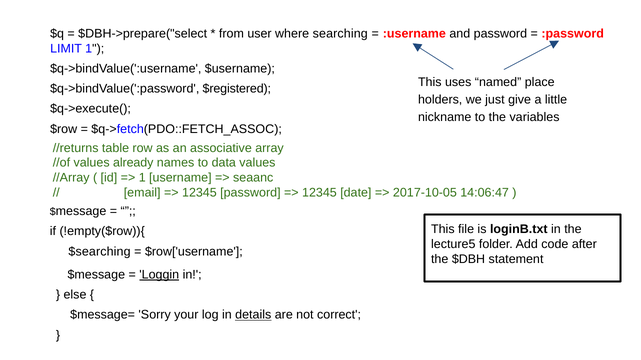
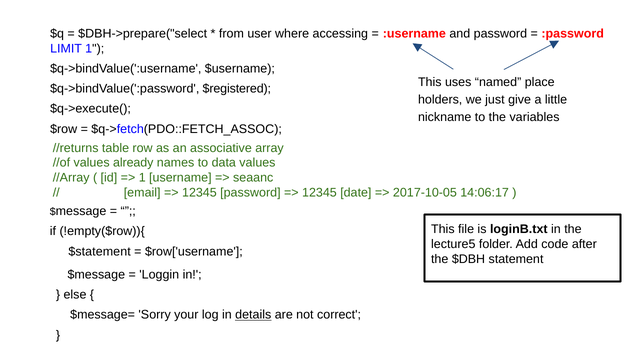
searching: searching -> accessing (340, 34)
14:06:47: 14:06:47 -> 14:06:17 (485, 193)
$searching: $searching -> $statement (100, 252)
Loggin underline: present -> none (159, 275)
